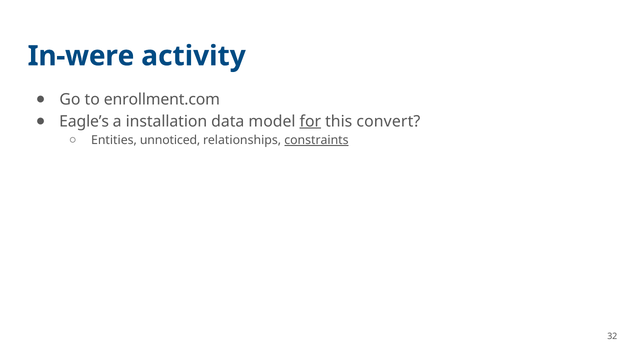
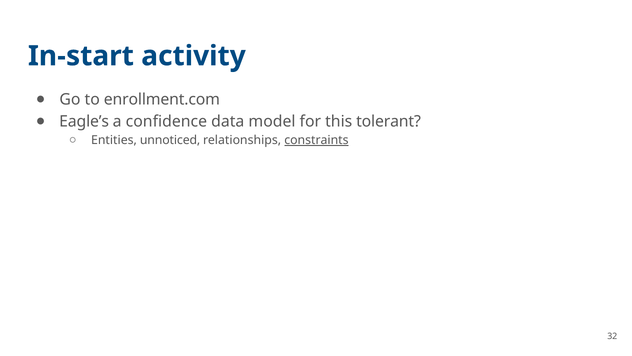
In-were: In-were -> In-start (81, 56)
installation: installation -> confidence (166, 121)
for underline: present -> none (310, 121)
convert: convert -> tolerant (389, 121)
